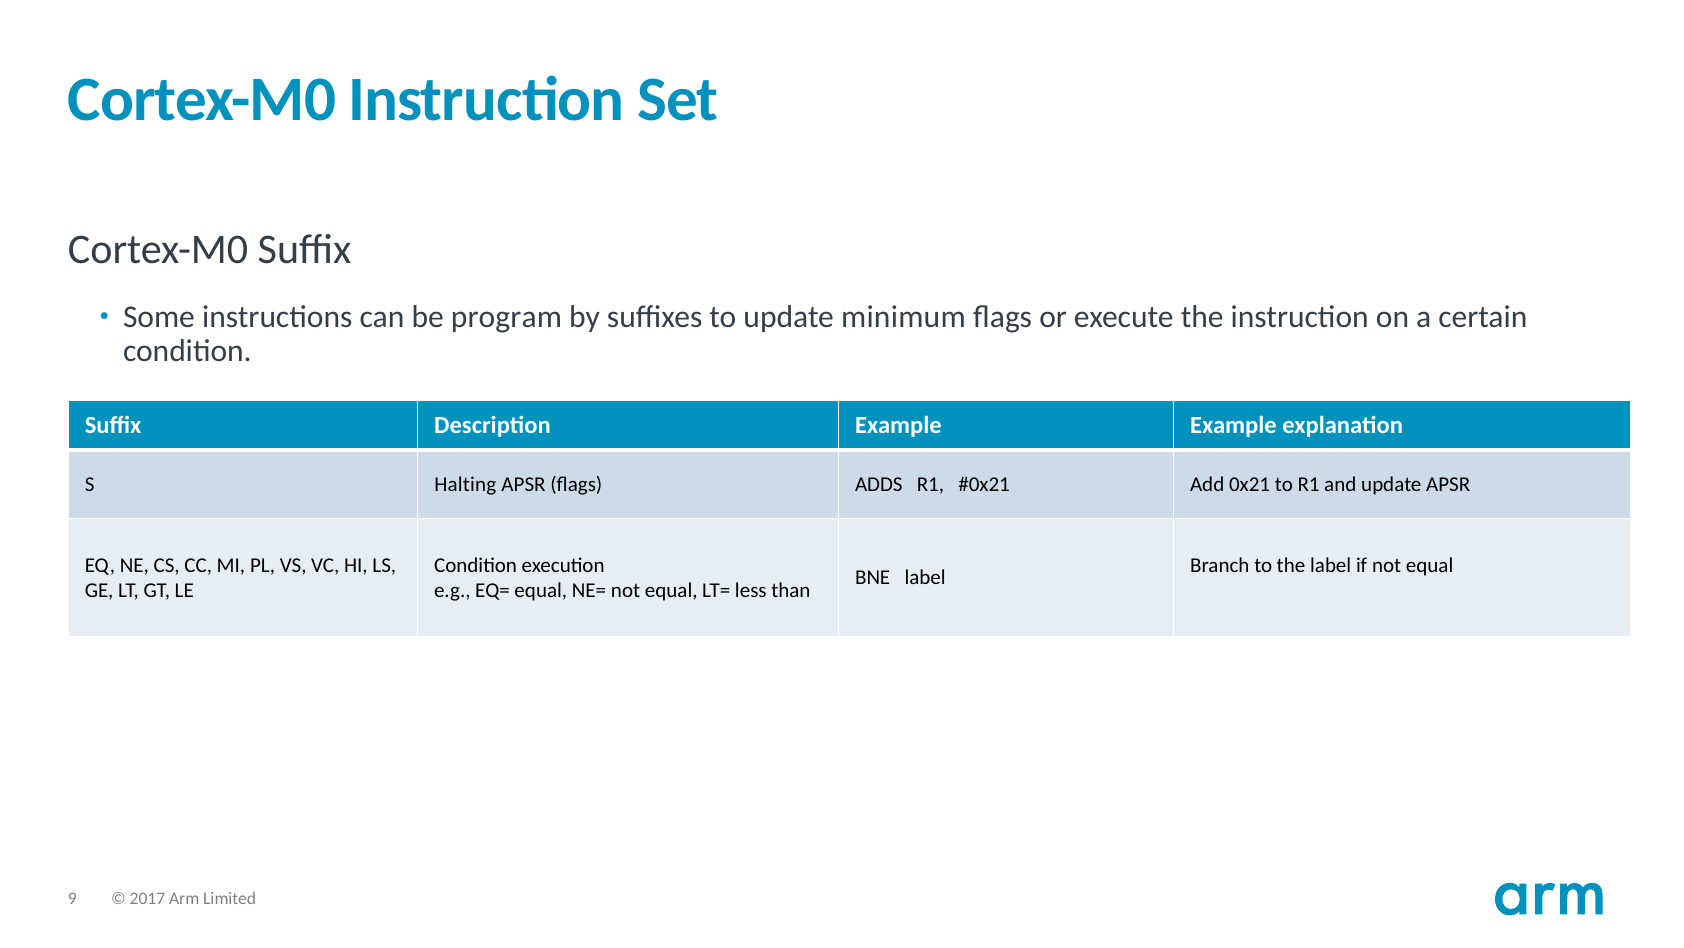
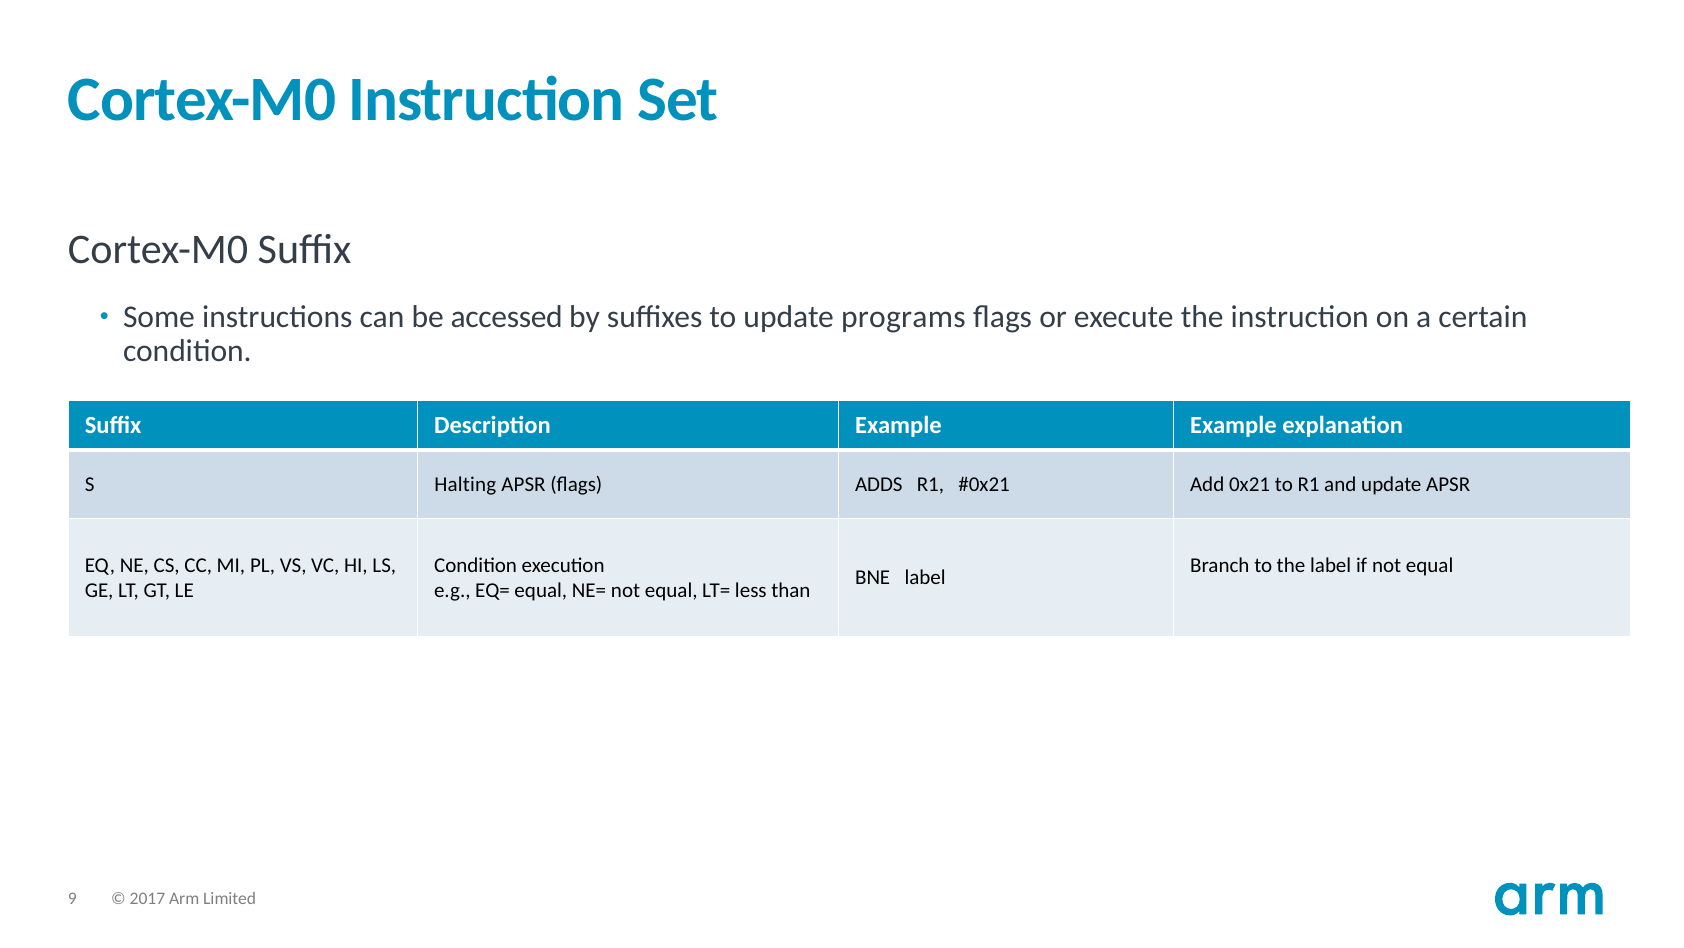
program: program -> accessed (507, 317)
minimum: minimum -> programs (903, 317)
